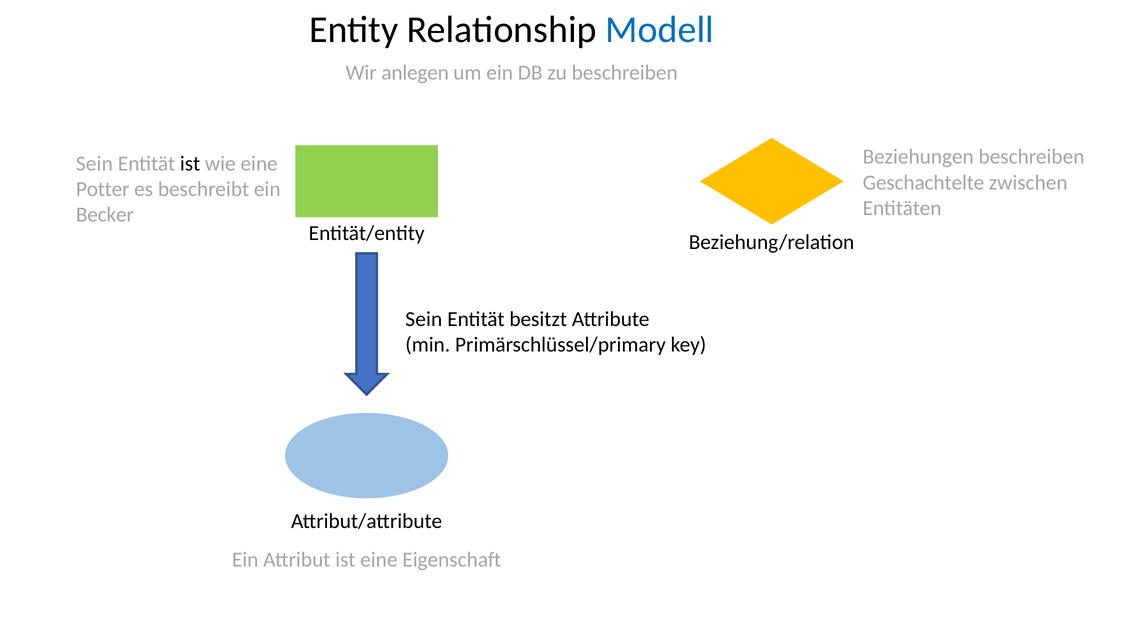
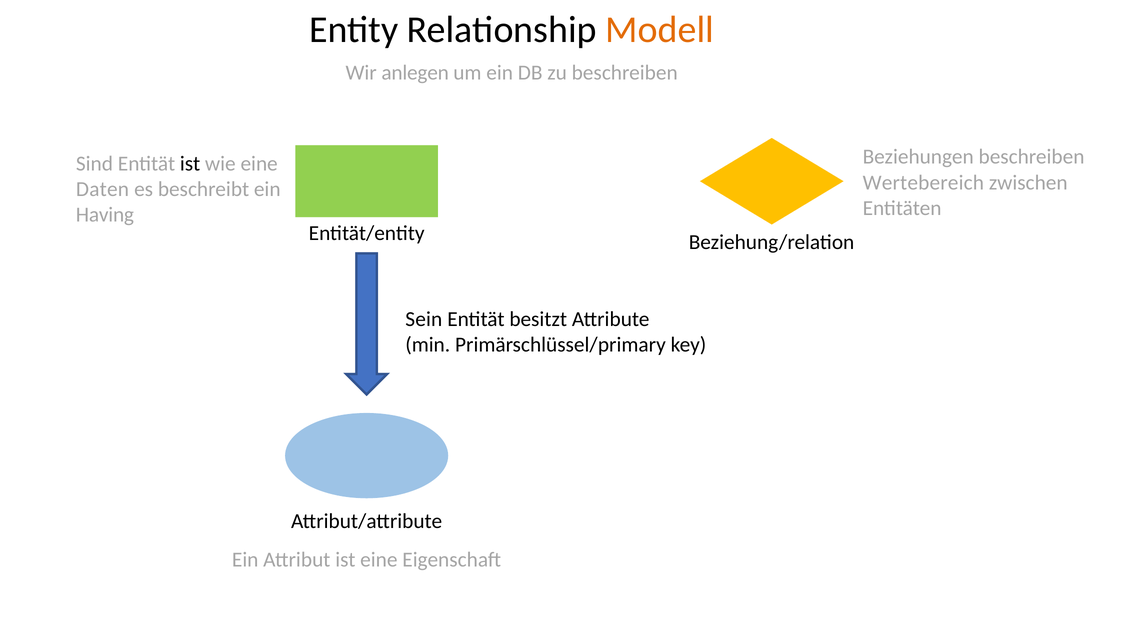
Modell colour: blue -> orange (660, 30)
Sein: Sein -> Sind (94, 164)
Geschachtelte: Geschachtelte -> Wertebereich (923, 183)
Potter: Potter -> Daten (103, 189)
Becker: Becker -> Having (105, 215)
